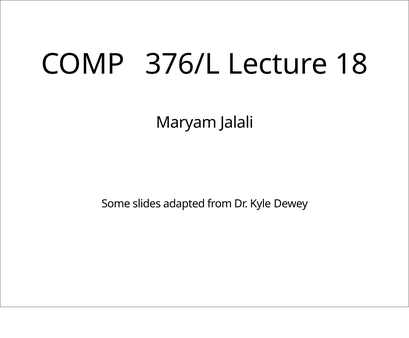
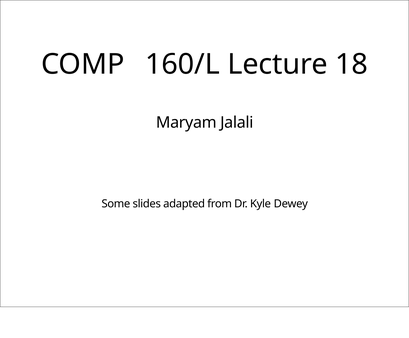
376/L: 376/L -> 160/L (183, 64)
